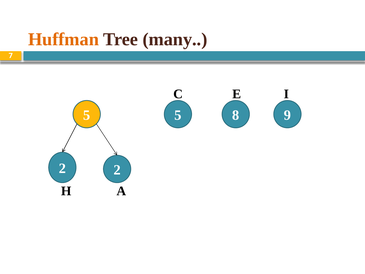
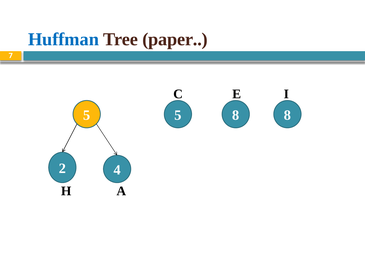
Huffman colour: orange -> blue (63, 39)
many: many -> paper (175, 39)
8 9: 9 -> 8 (287, 115)
2 2: 2 -> 4 (117, 170)
